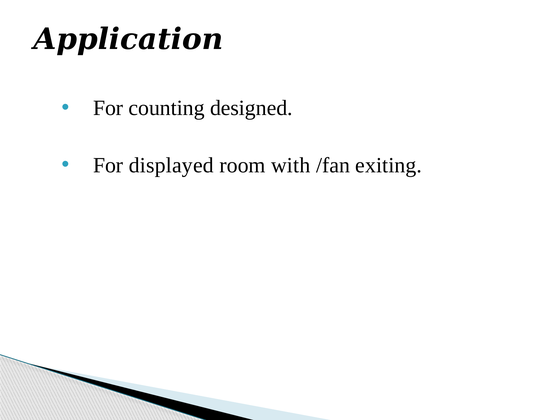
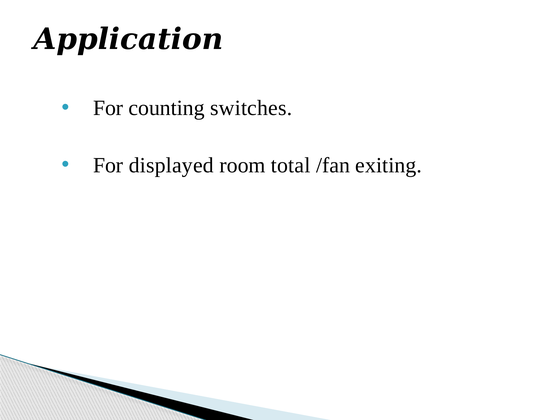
designed: designed -> switches (251, 108)
with: with -> total (291, 165)
